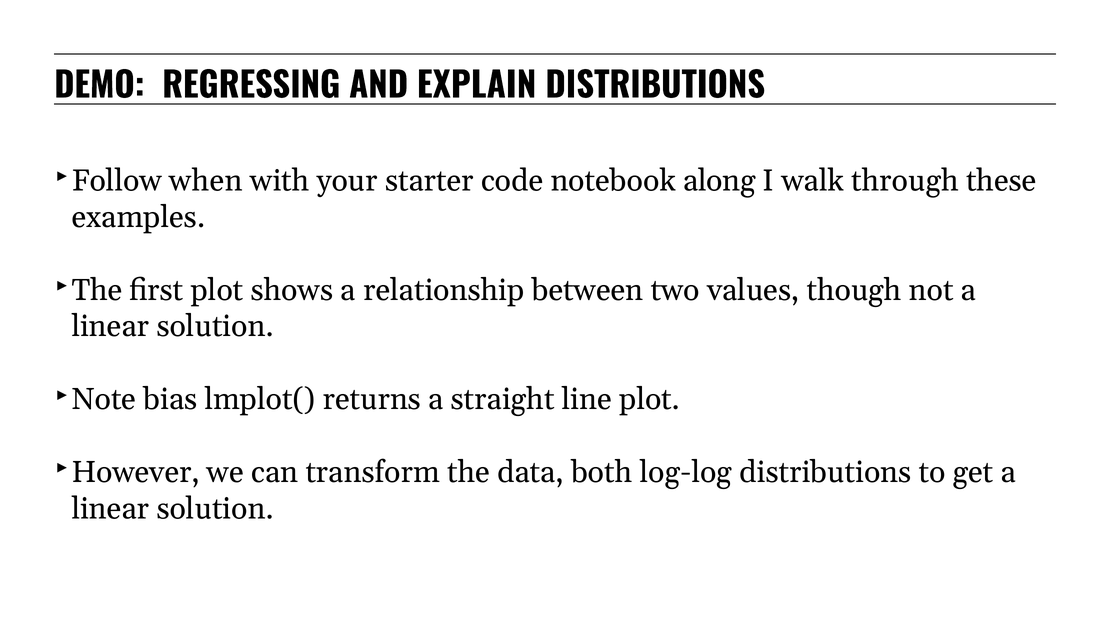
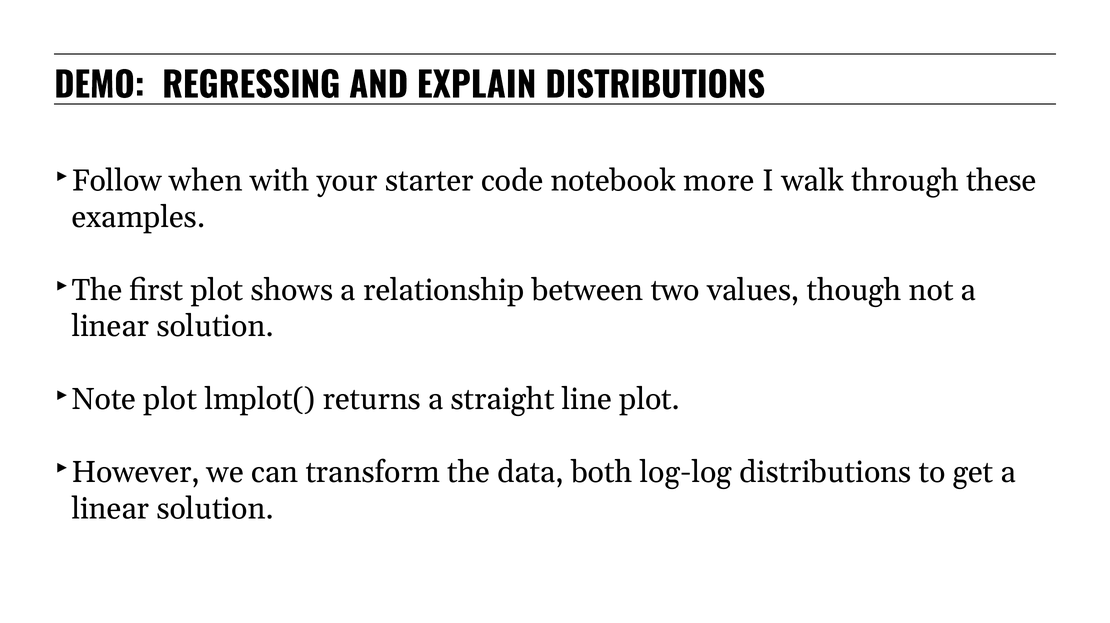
along: along -> more (719, 181)
Note bias: bias -> plot (170, 400)
